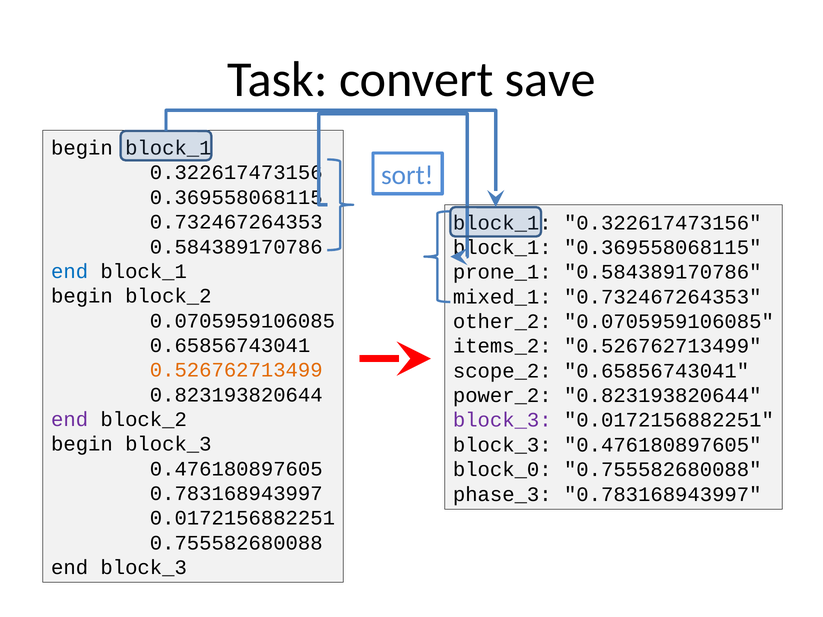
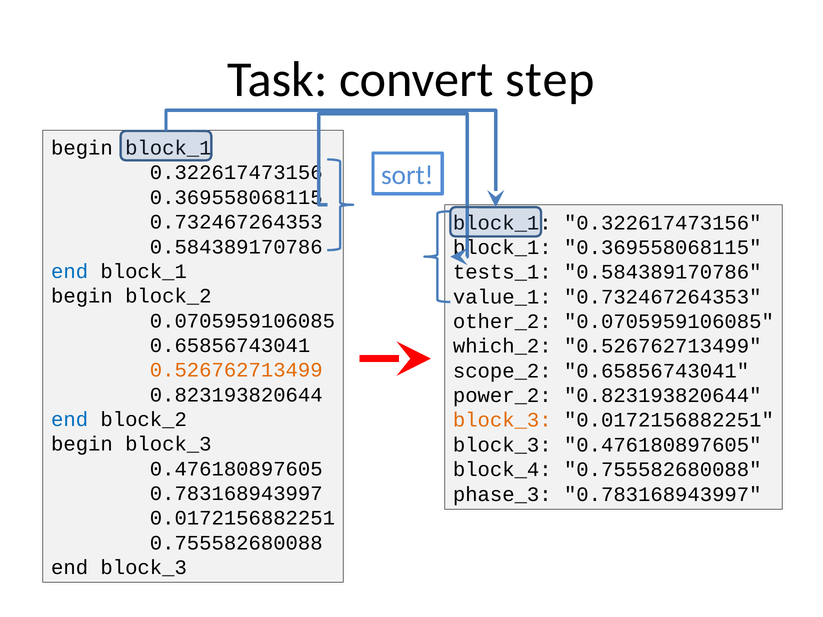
save: save -> step (550, 80)
prone_1: prone_1 -> tests_1 (502, 272)
mixed_1: mixed_1 -> value_1 (502, 297)
items_2: items_2 -> which_2 (502, 346)
end colour: purple -> blue (70, 420)
block_3 colour: purple -> orange (502, 420)
block_0: block_0 -> block_4 (502, 470)
